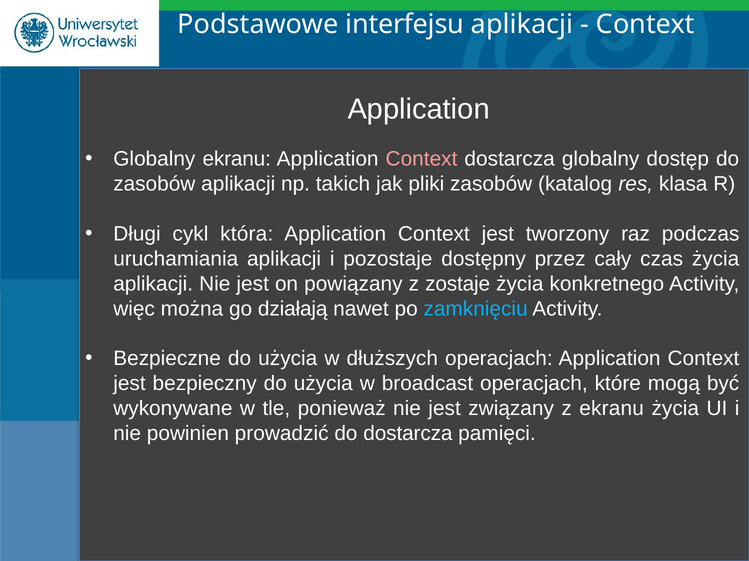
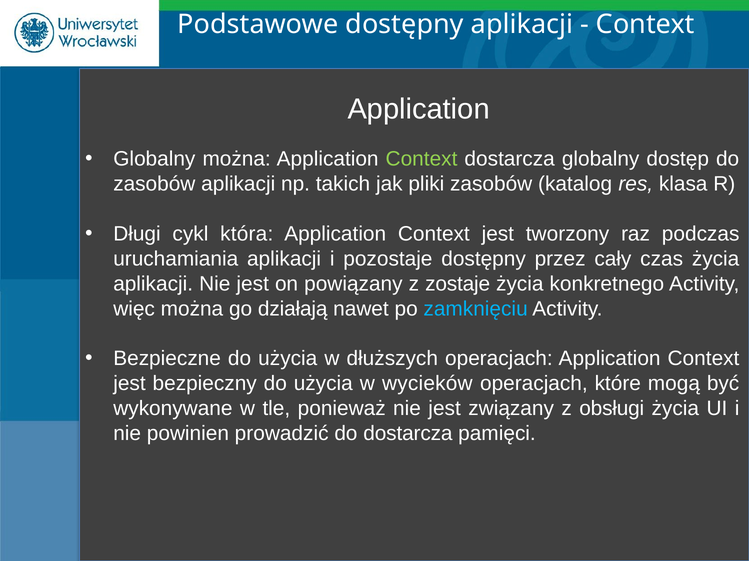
Podstawowe interfejsu: interfejsu -> dostępny (405, 24)
Globalny ekranu: ekranu -> można (237, 159)
Context colour: pink -> light green (422, 159)
broadcast: broadcast -> wycieków (427, 384)
z ekranu: ekranu -> obsługi (612, 409)
